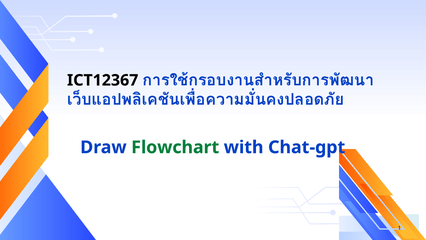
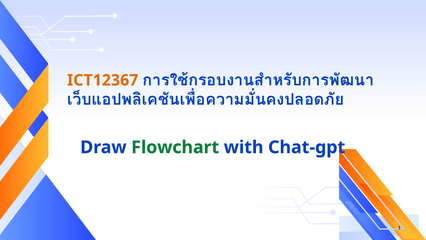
ICT12367 colour: black -> orange (103, 80)
